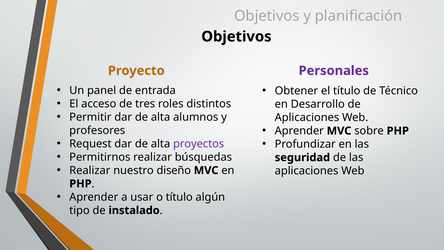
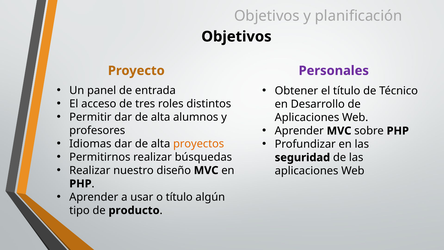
Request: Request -> Idiomas (90, 144)
proyectos colour: purple -> orange (199, 144)
instalado: instalado -> producto (134, 210)
